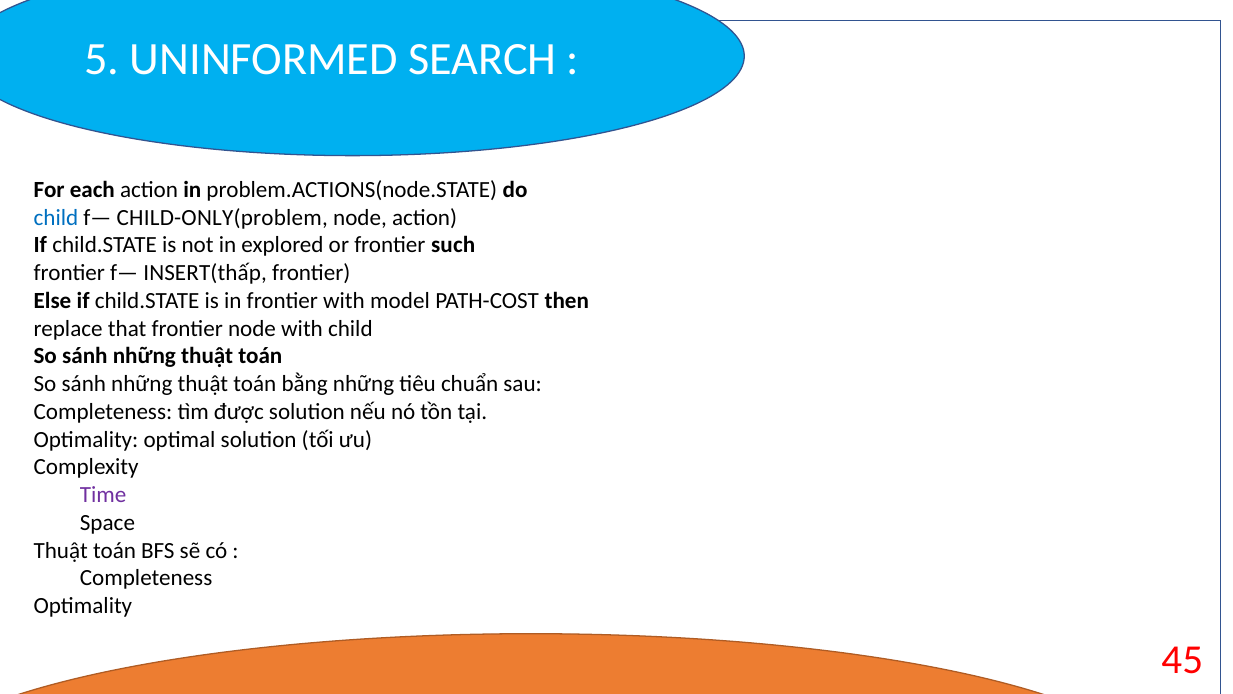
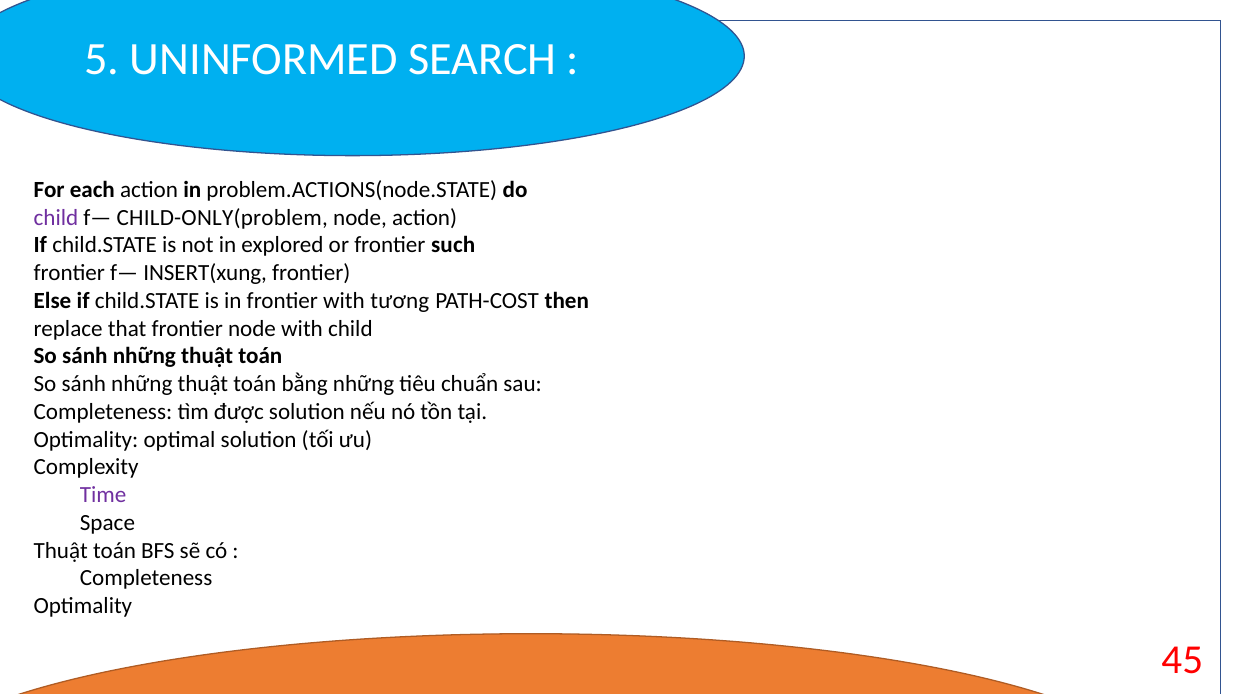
child colour: blue -> purple (56, 217)
INSERT(thấp: INSERT(thấp -> INSERT(xung (205, 273)
model: model -> tương (400, 301)
